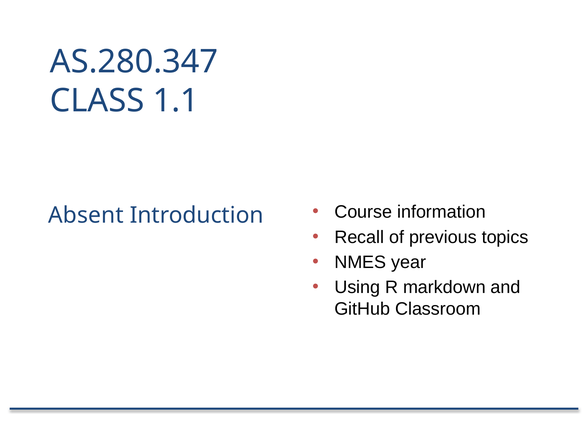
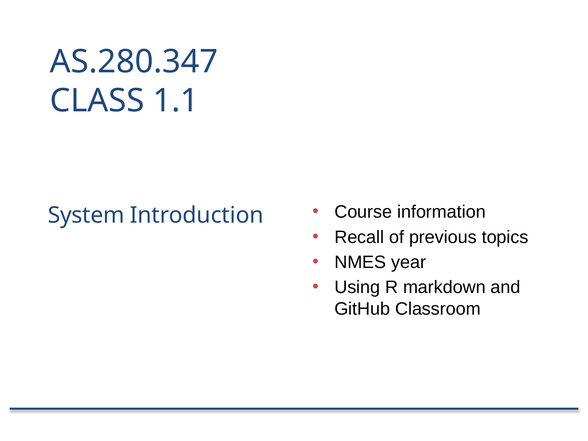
Absent: Absent -> System (86, 215)
